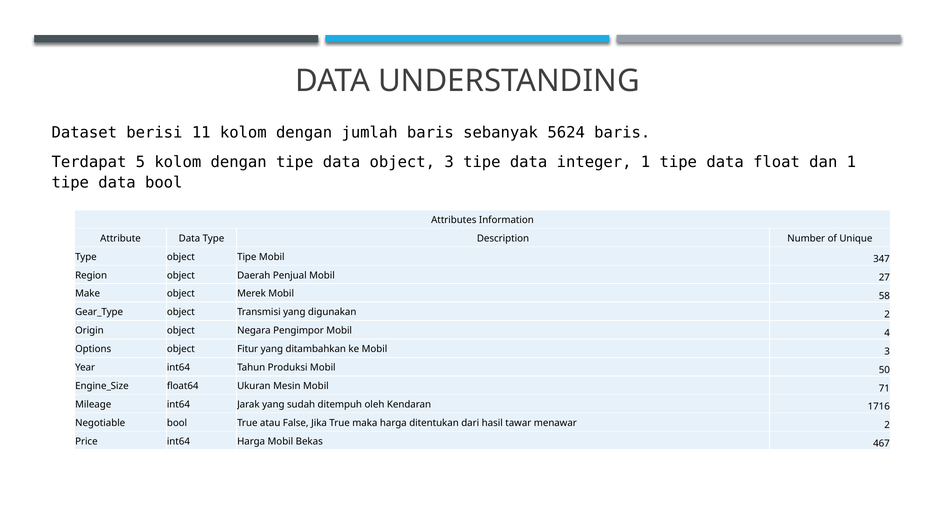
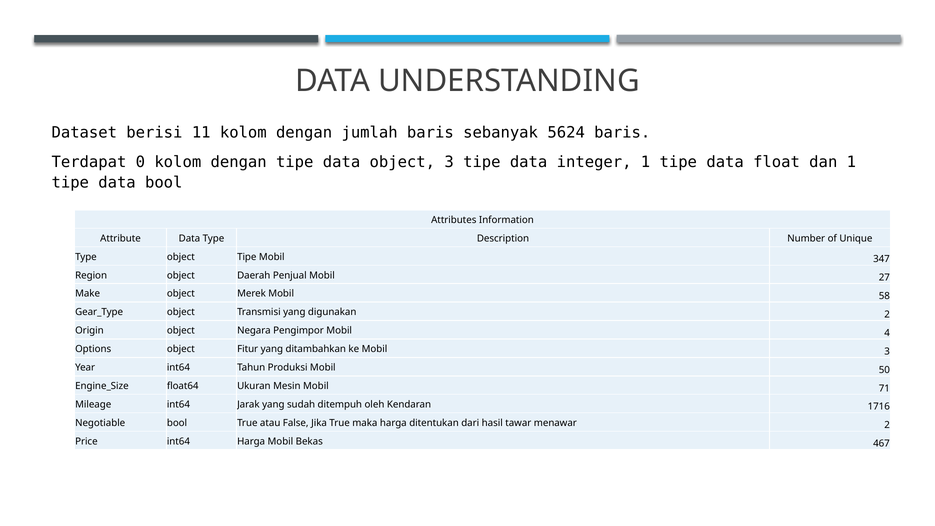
5: 5 -> 0 (140, 162)
